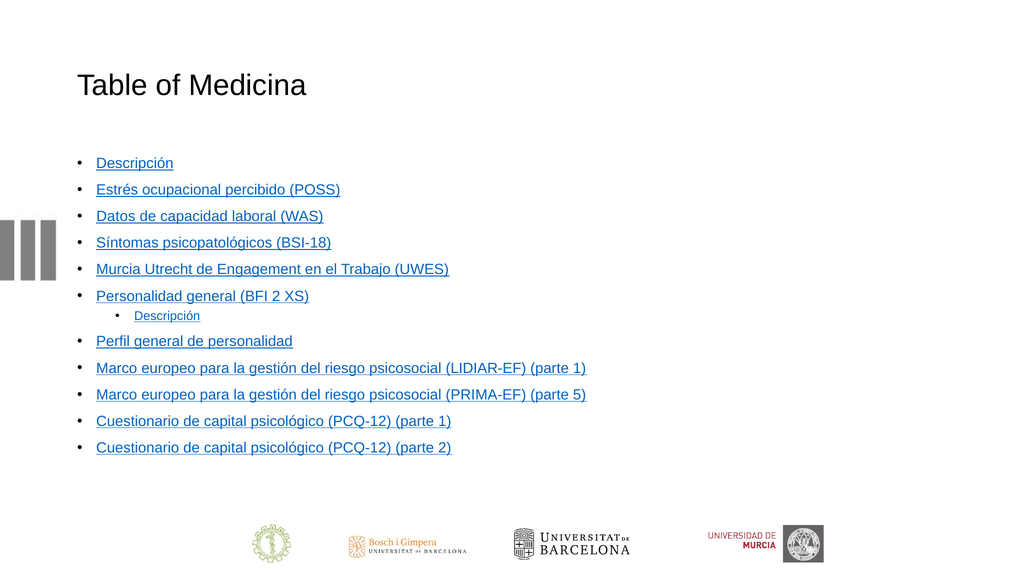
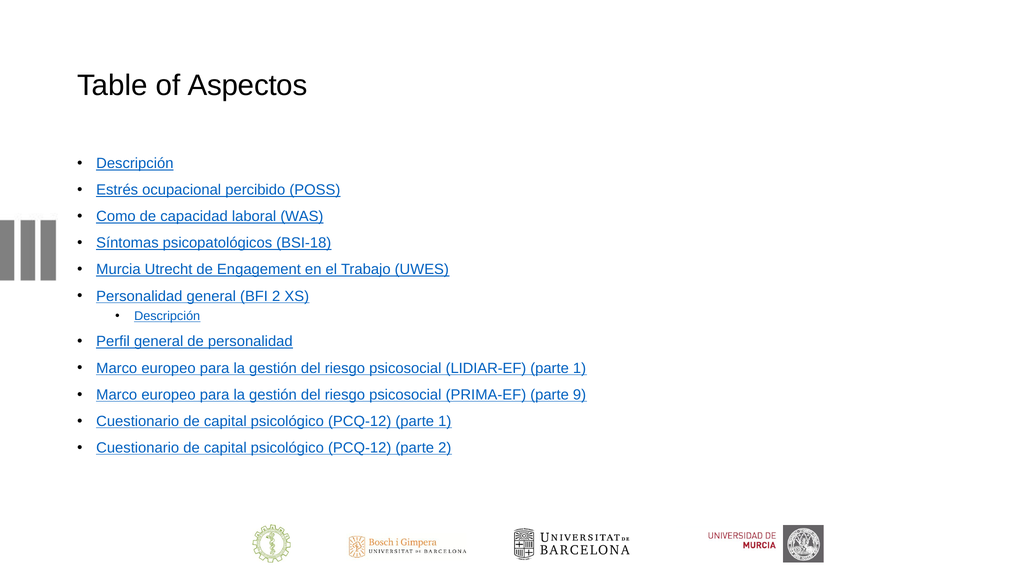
Medicina: Medicina -> Aspectos (248, 85)
Datos: Datos -> Como (116, 216)
5: 5 -> 9 (580, 395)
